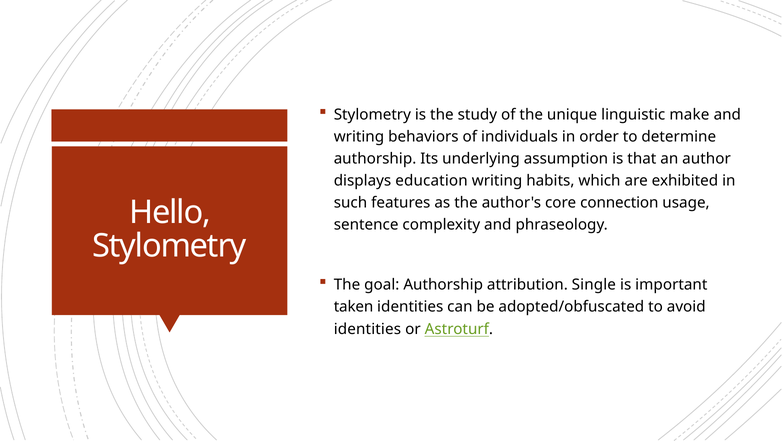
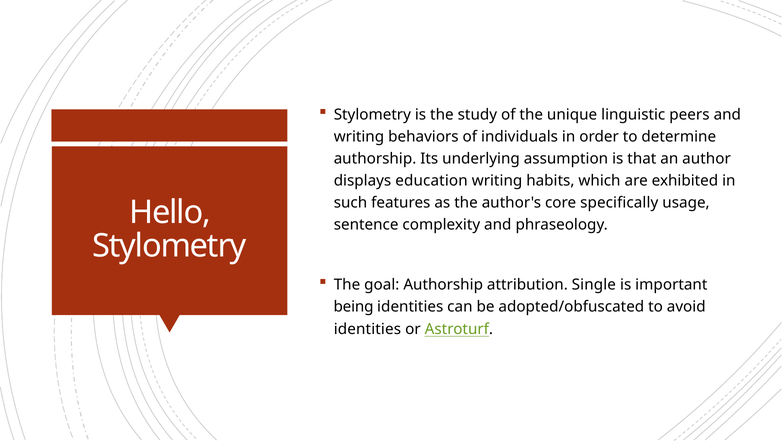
make: make -> peers (689, 115)
connection: connection -> specifically (619, 202)
taken: taken -> being (354, 306)
